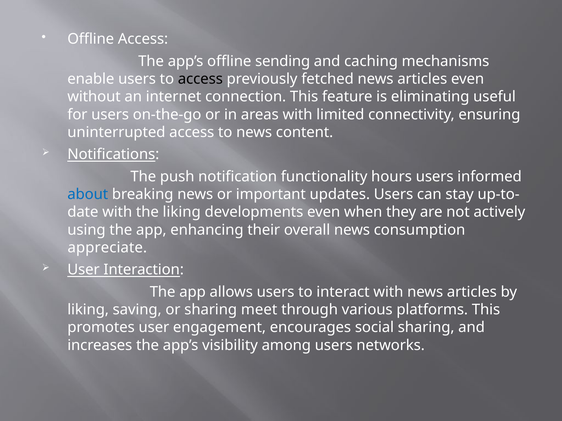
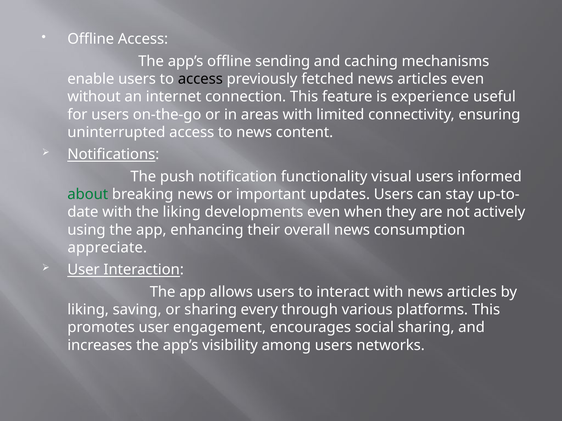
eliminating: eliminating -> experience (430, 97)
hours: hours -> visual (391, 177)
about colour: blue -> green (88, 195)
meet: meet -> every (259, 310)
